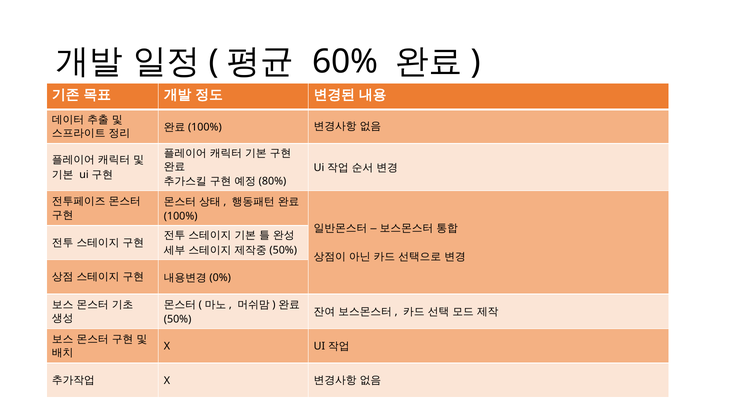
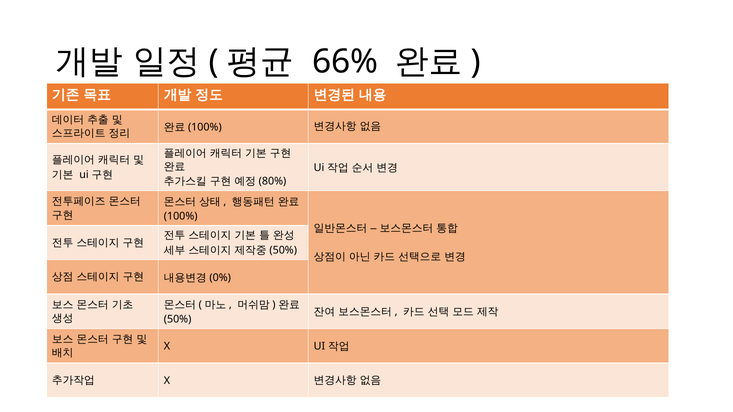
60%: 60% -> 66% (345, 62)
